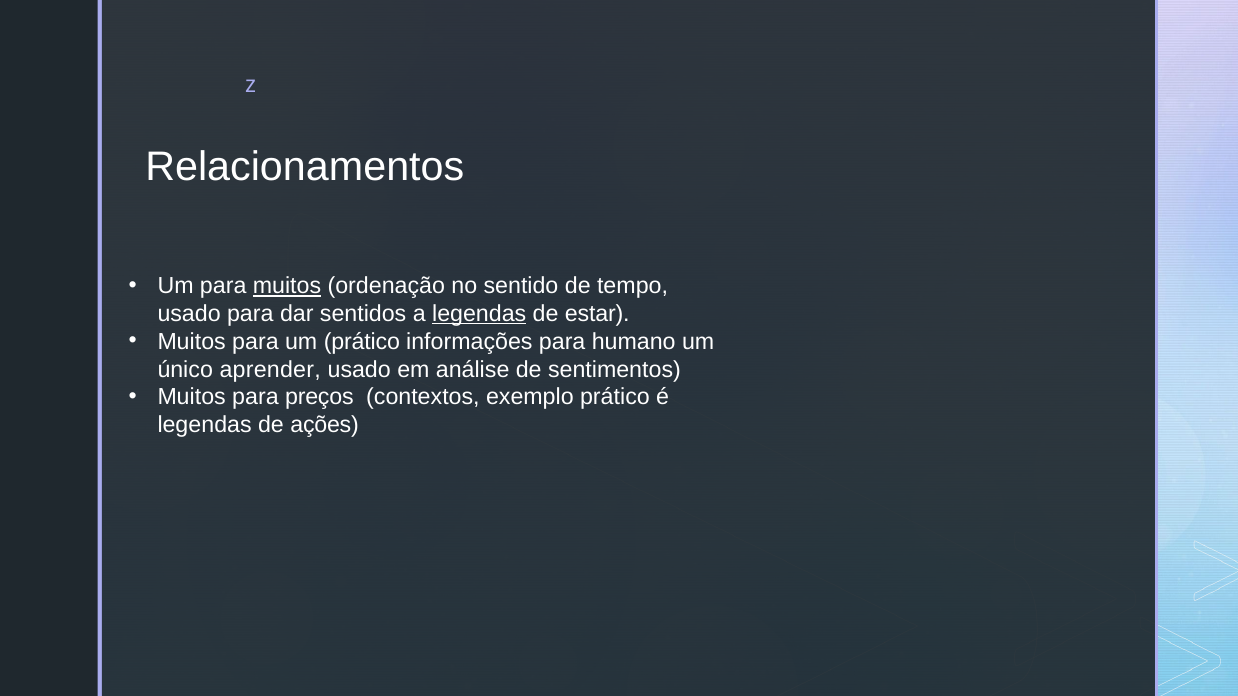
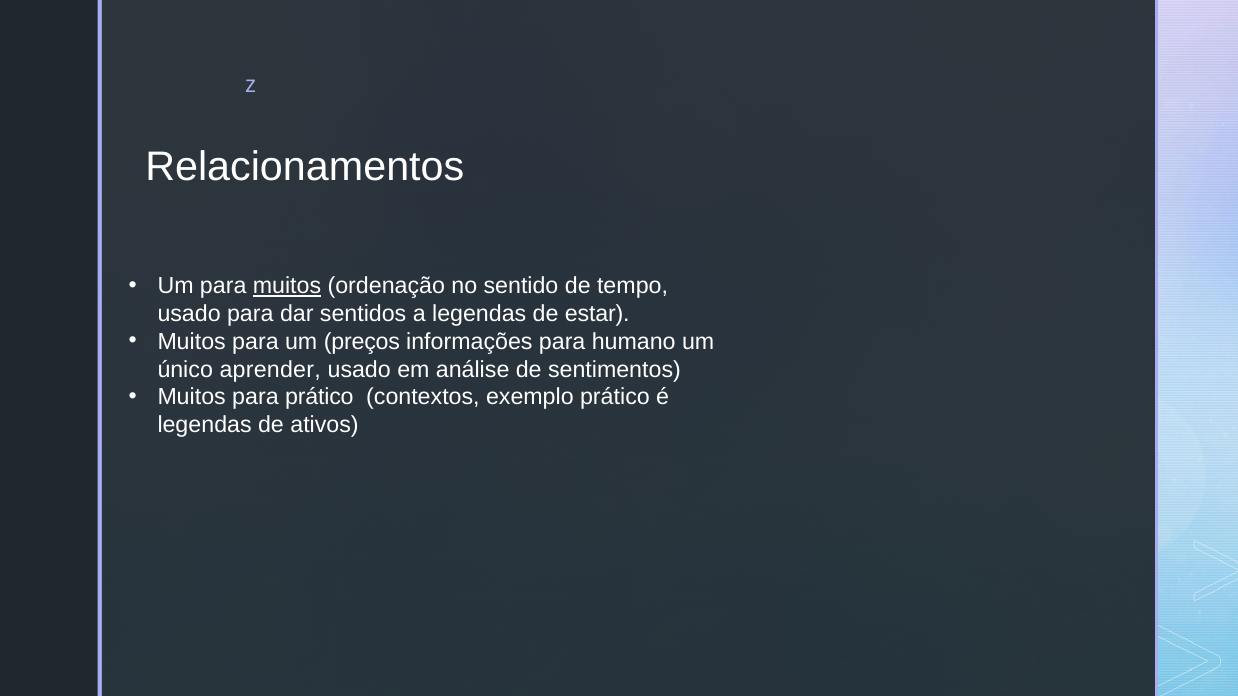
legendas underline: present -> none (479, 314)
um prático: prático -> preços (362, 342)
para preços: preços -> prático (319, 397)
ações: ações -> ativos (324, 425)
